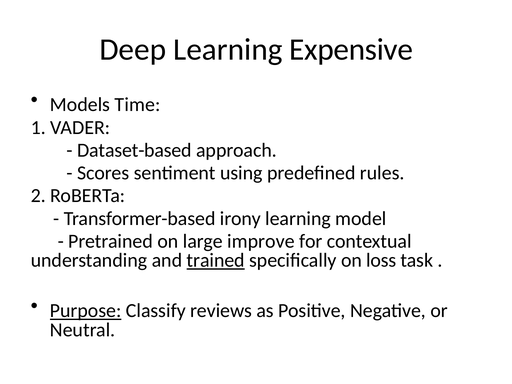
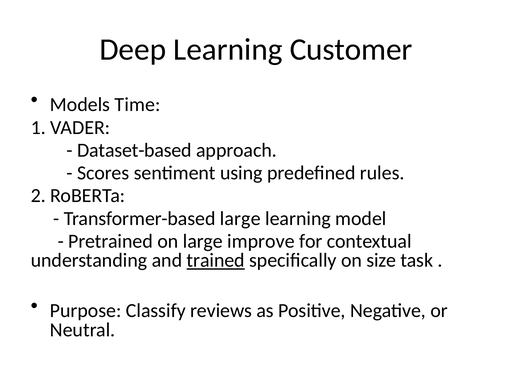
Expensive: Expensive -> Customer (351, 50)
Transformer-based irony: irony -> large (240, 219)
loss: loss -> size (381, 260)
Purpose underline: present -> none (86, 311)
